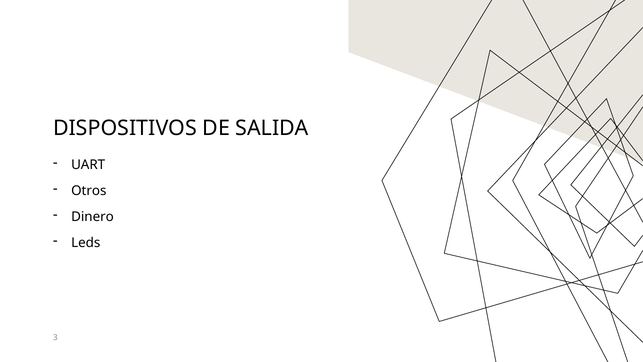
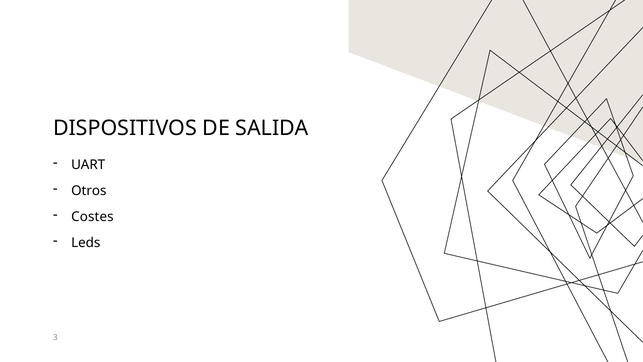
Dinero: Dinero -> Costes (92, 217)
